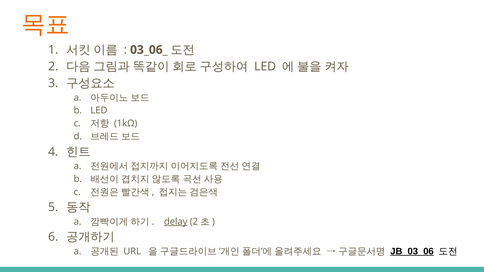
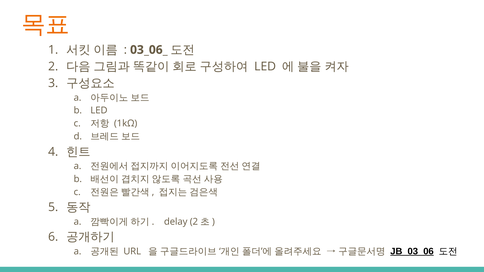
delay underline: present -> none (176, 222)
